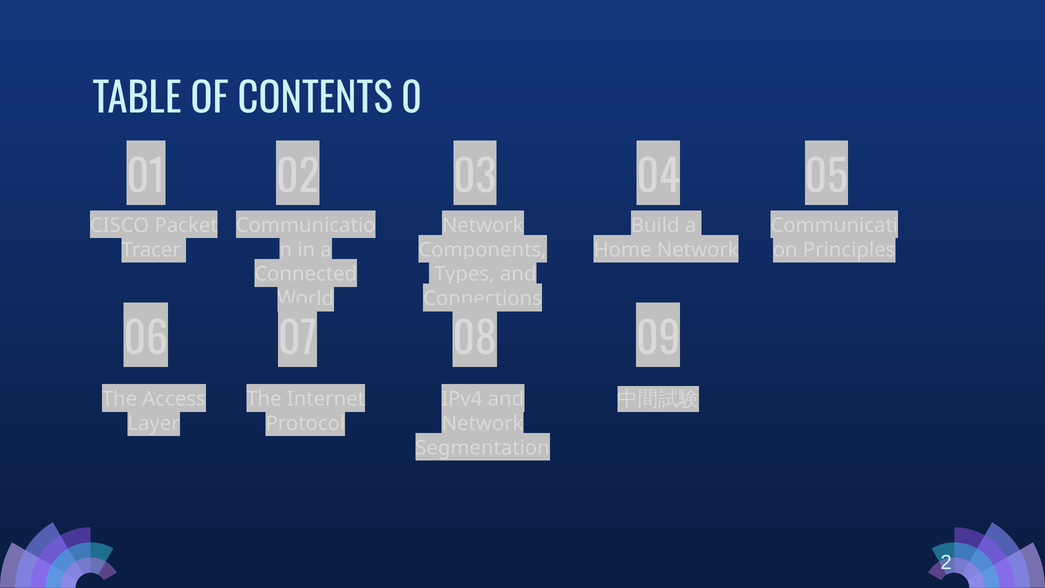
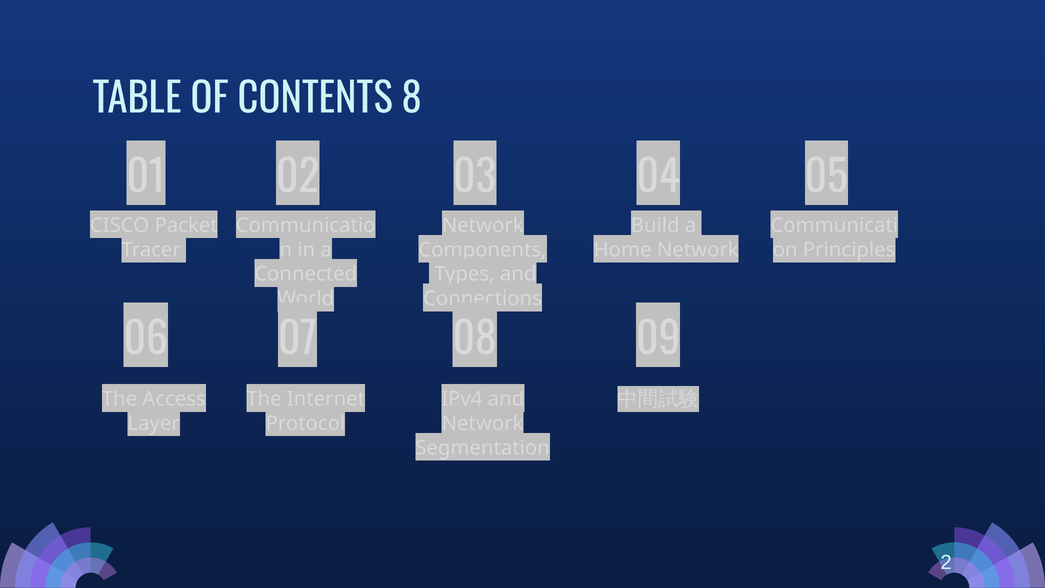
0: 0 -> 8 (412, 99)
